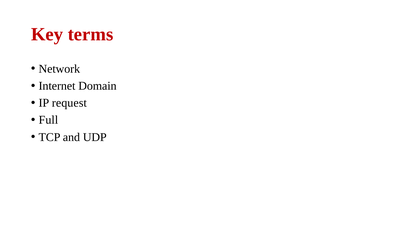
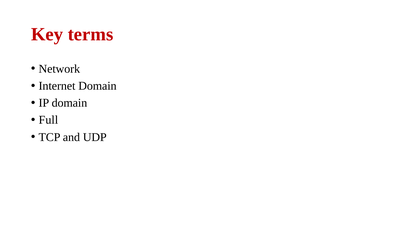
IP request: request -> domain (69, 103)
